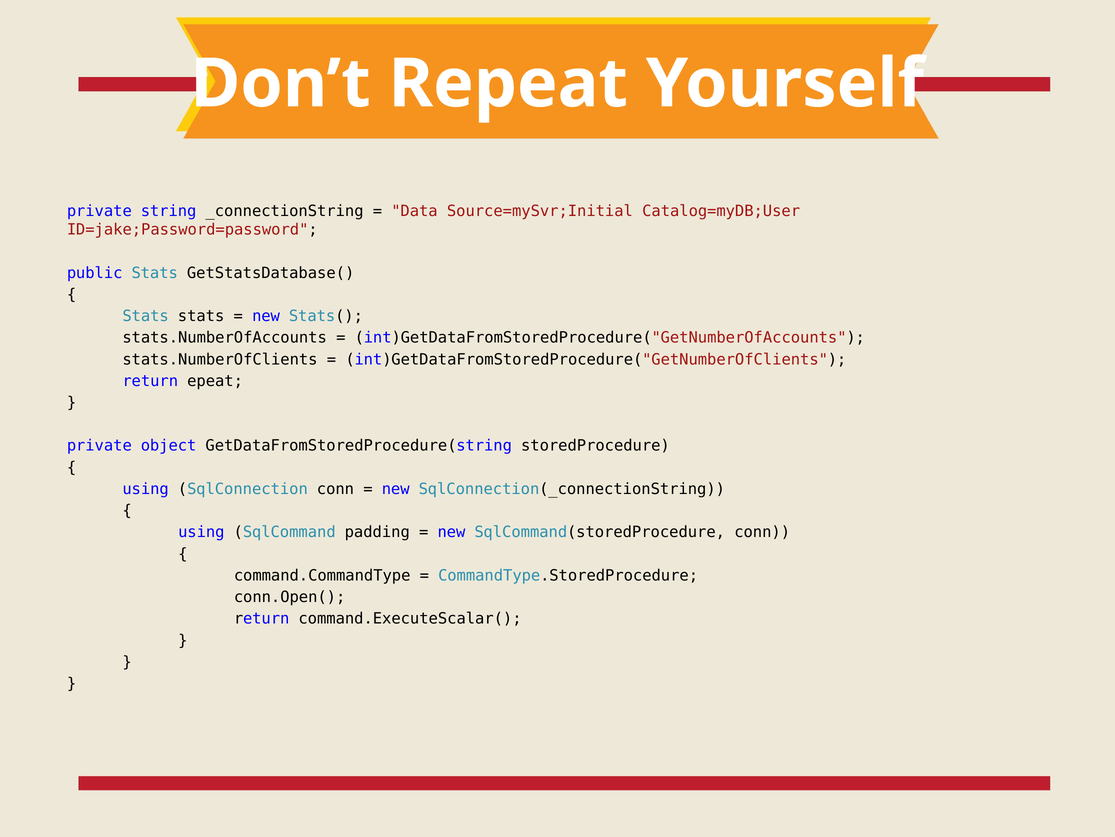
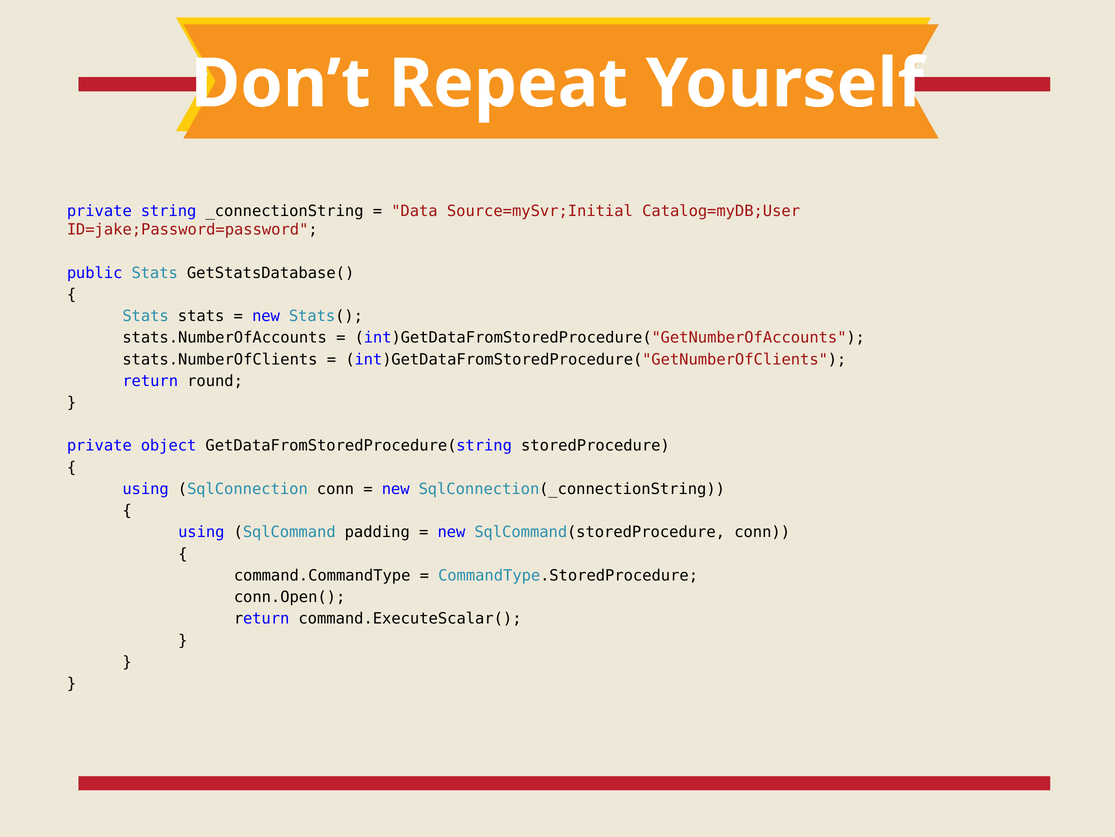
epeat: epeat -> round (215, 381)
